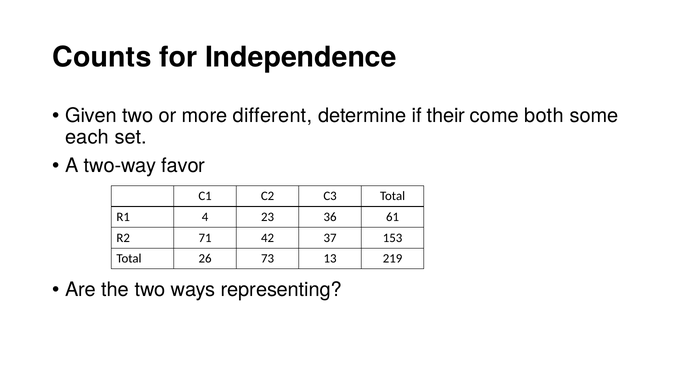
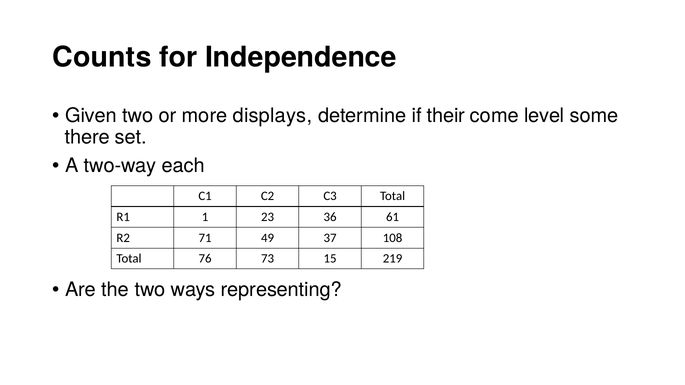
different: different -> displays (272, 116)
both: both -> level (544, 116)
each: each -> there (87, 137)
favor: favor -> each (183, 166)
4: 4 -> 1 (205, 217)
42: 42 -> 49 (268, 238)
153: 153 -> 108 (393, 238)
26: 26 -> 76 (205, 259)
13: 13 -> 15 (330, 259)
